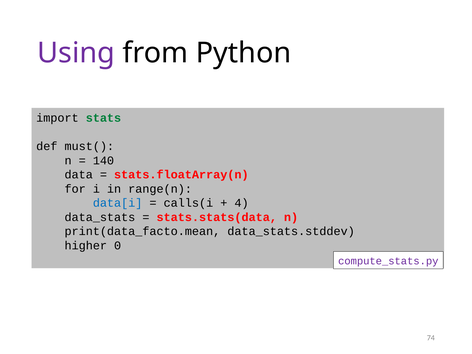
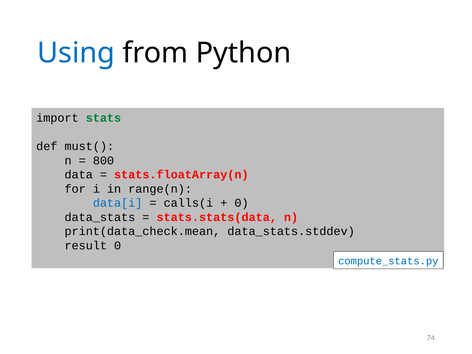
Using colour: purple -> blue (76, 53)
140: 140 -> 800 (103, 161)
4: 4 -> 0 (242, 203)
print(data_facto.mean: print(data_facto.mean -> print(data_check.mean (142, 231)
higher: higher -> result (86, 246)
compute_stats.py colour: purple -> blue (388, 261)
